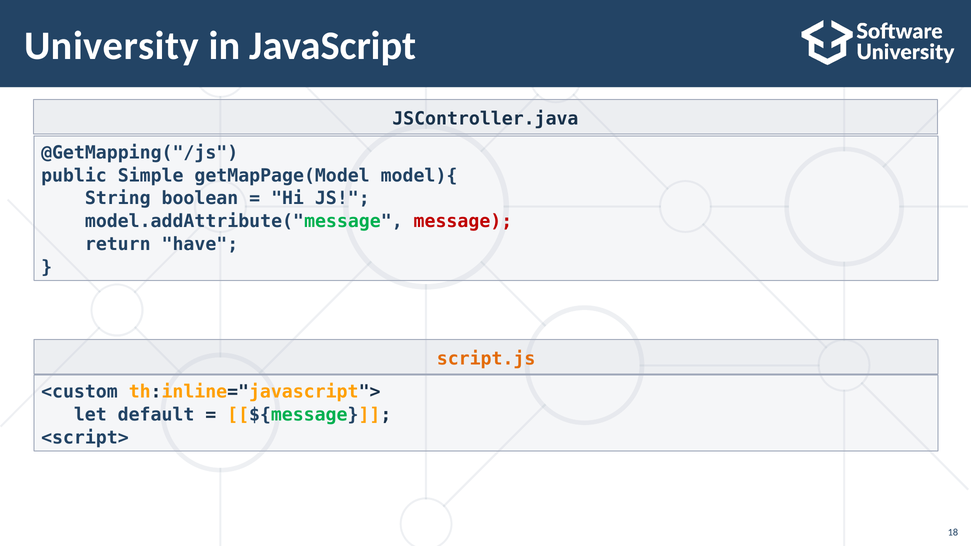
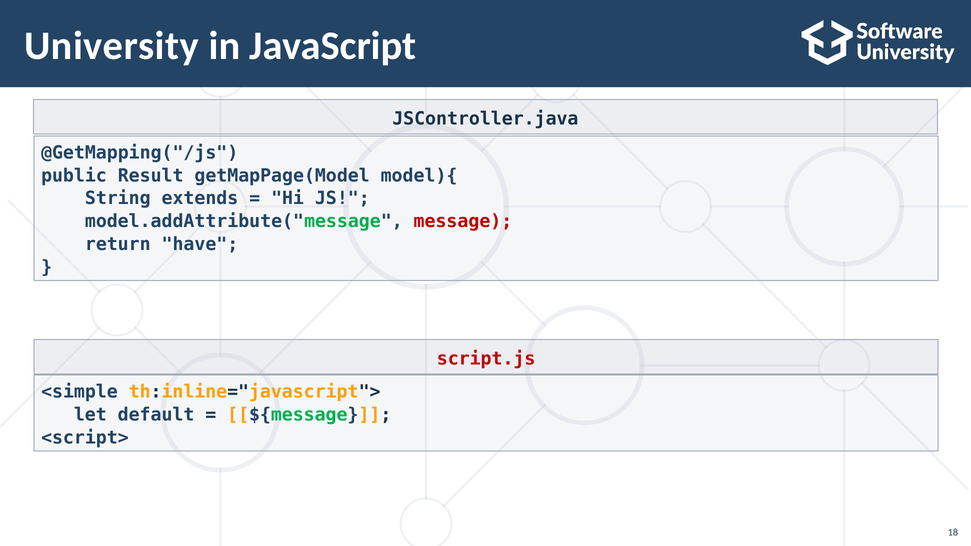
Simple: Simple -> Result (151, 176)
boolean: boolean -> extends (200, 199)
script.js colour: orange -> red (486, 359)
<custom: <custom -> <simple (79, 392)
